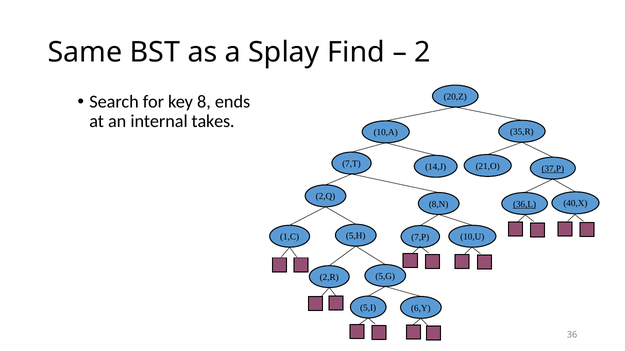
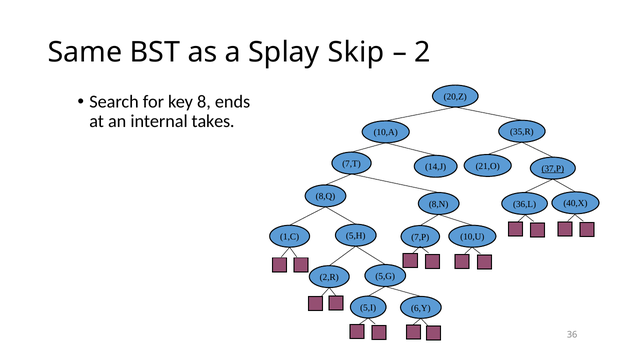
Find: Find -> Skip (356, 53)
2,Q: 2,Q -> 8,Q (325, 197)
36,L underline: present -> none (525, 204)
